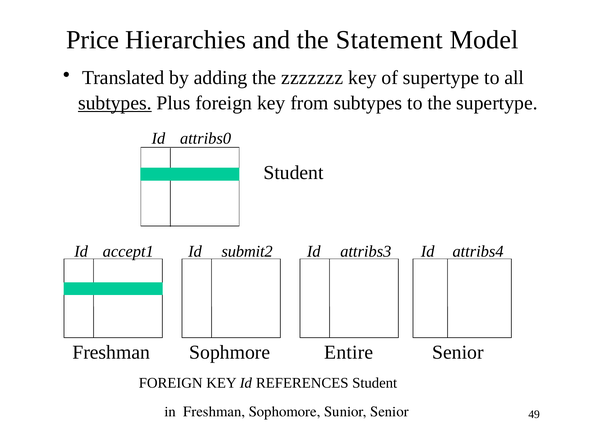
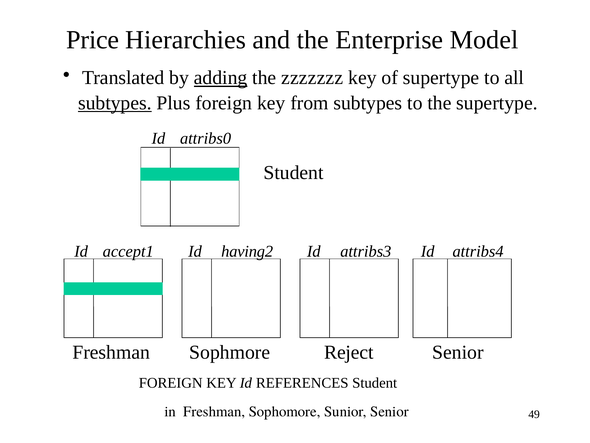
Statement: Statement -> Enterprise (389, 40)
adding underline: none -> present (221, 78)
submit2: submit2 -> having2 (247, 251)
Entire: Entire -> Reject (349, 352)
